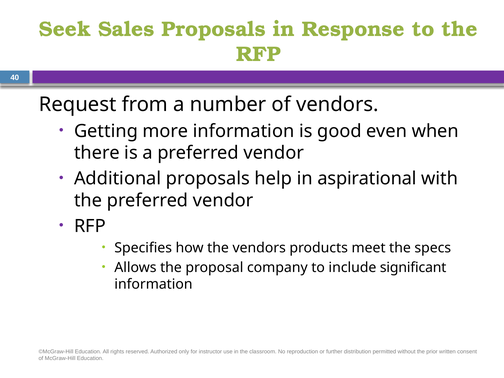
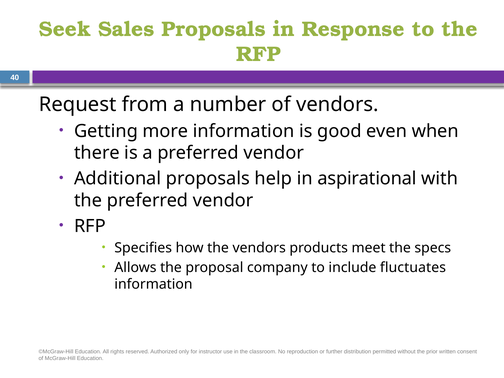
significant: significant -> fluctuates (413, 268)
